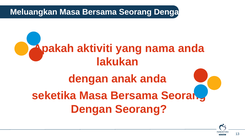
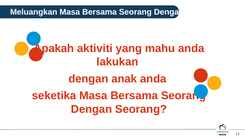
nama: nama -> mahu (160, 48)
